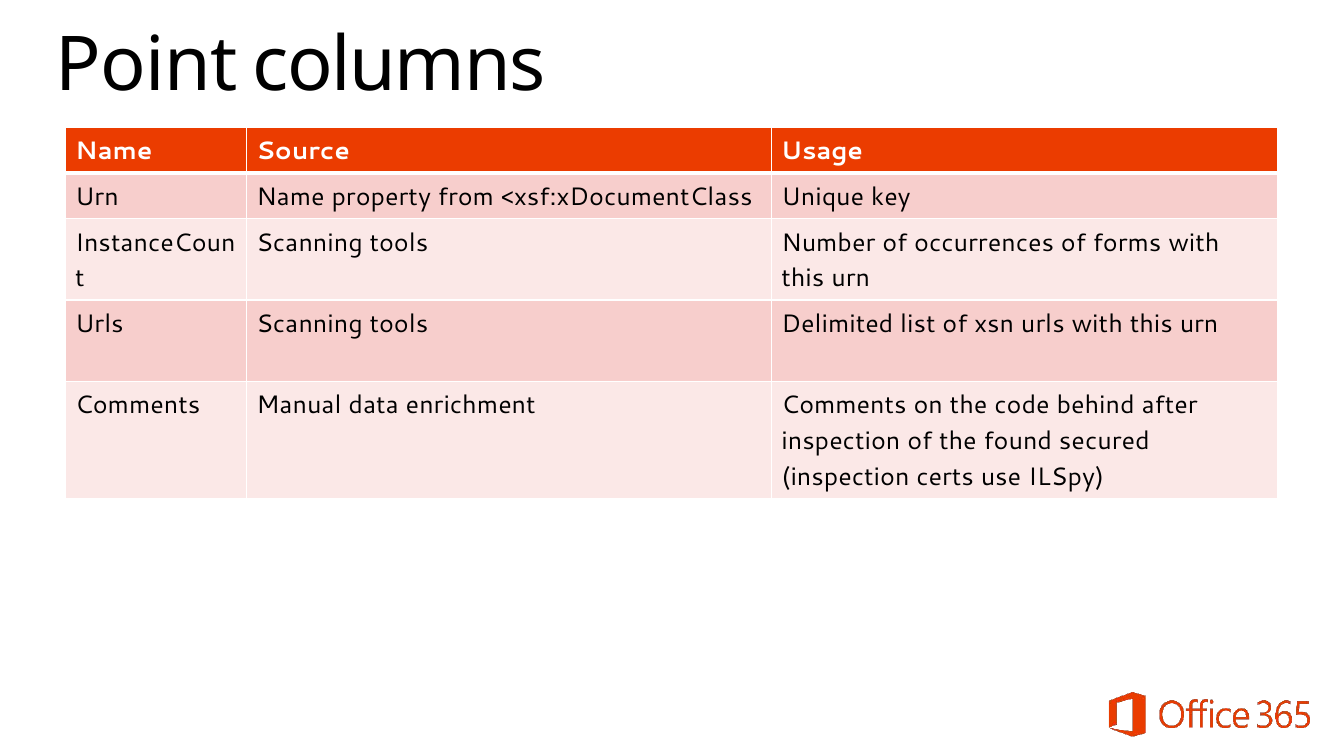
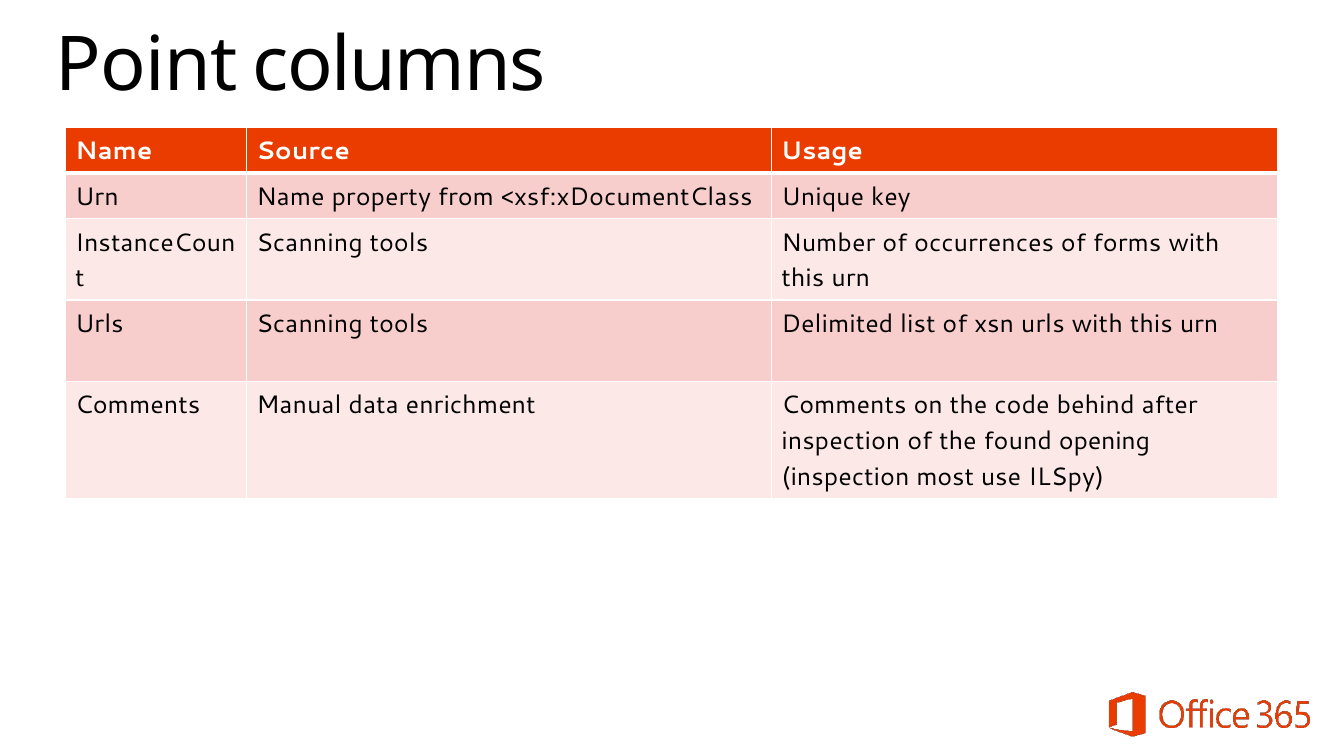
secured: secured -> opening (1105, 441)
certs: certs -> most (945, 477)
